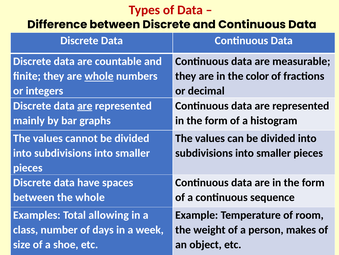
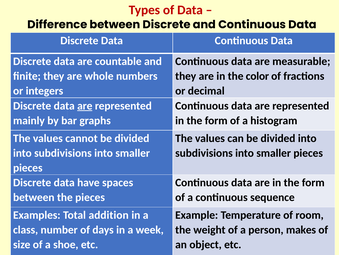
whole underline: present -> none (99, 76)
the whole: whole -> pieces (90, 197)
allowing: allowing -> addition (109, 214)
